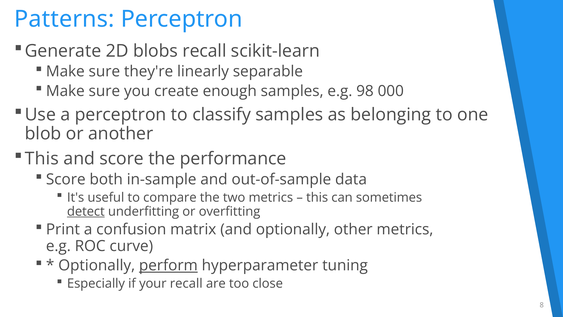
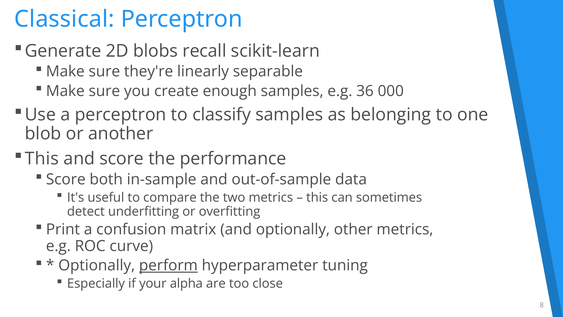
Patterns: Patterns -> Classical (64, 19)
98: 98 -> 36 (365, 91)
detect underline: present -> none (86, 211)
your recall: recall -> alpha (186, 283)
